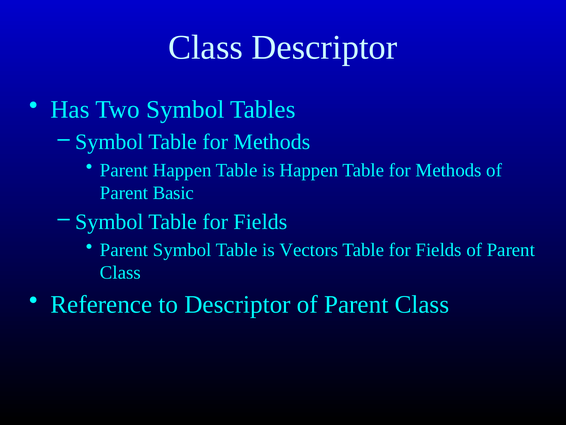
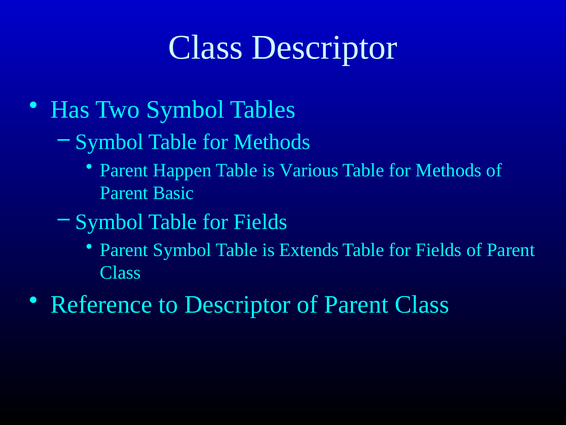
is Happen: Happen -> Various (309, 170)
Vectors: Vectors -> Extends (309, 250)
